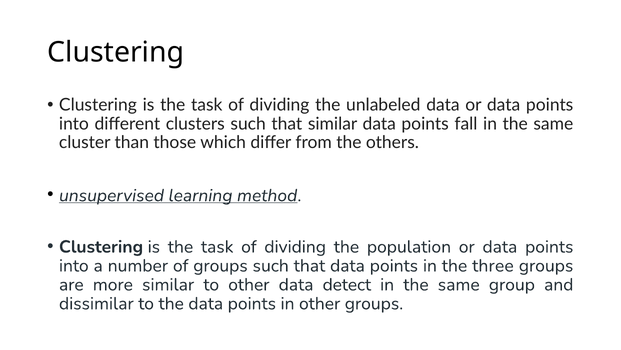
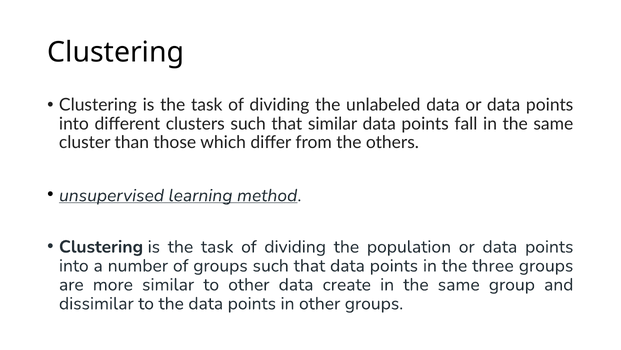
detect: detect -> create (347, 284)
